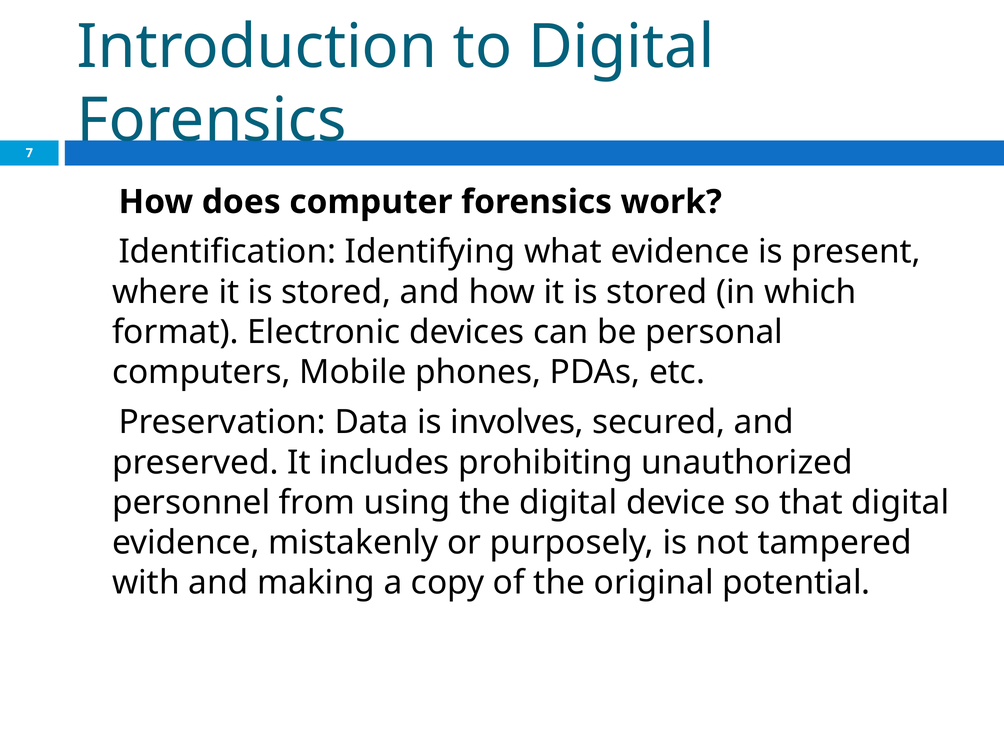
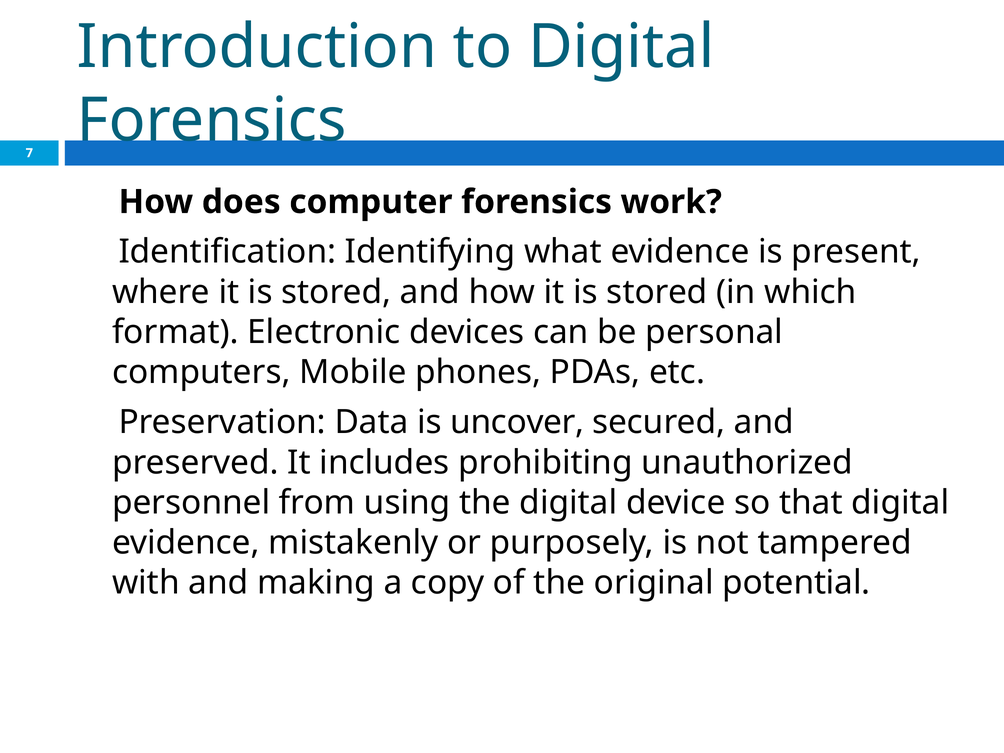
involves: involves -> uncover (517, 422)
